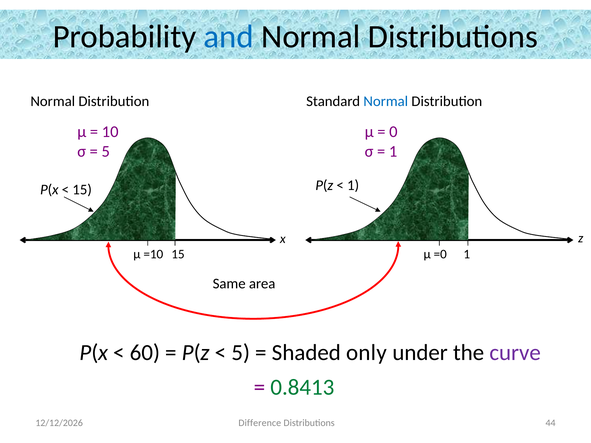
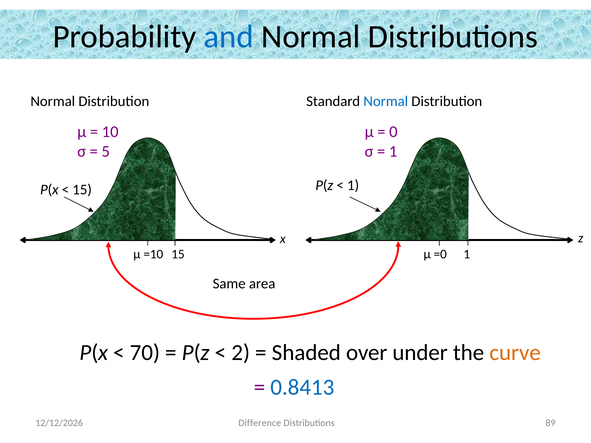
60: 60 -> 70 (145, 353)
5: 5 -> 2 (241, 353)
only: only -> over (367, 353)
curve colour: purple -> orange (515, 353)
0.8413 colour: green -> blue (302, 388)
44: 44 -> 89 (551, 423)
